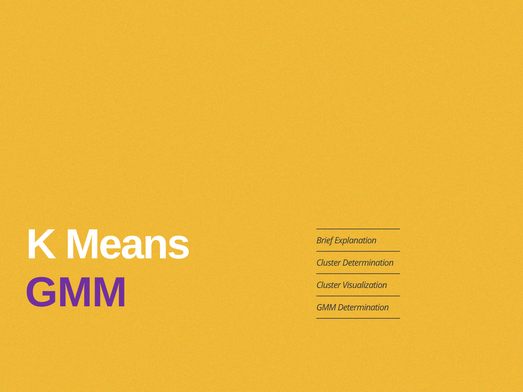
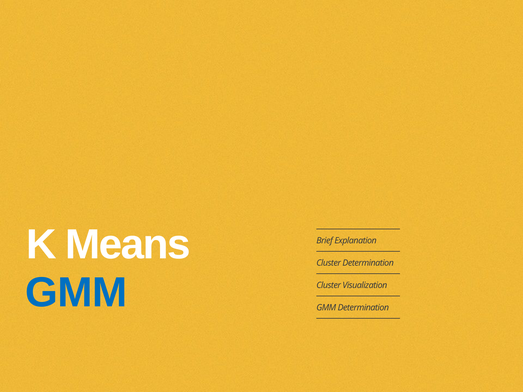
GMM colour: purple -> blue (76, 293)
